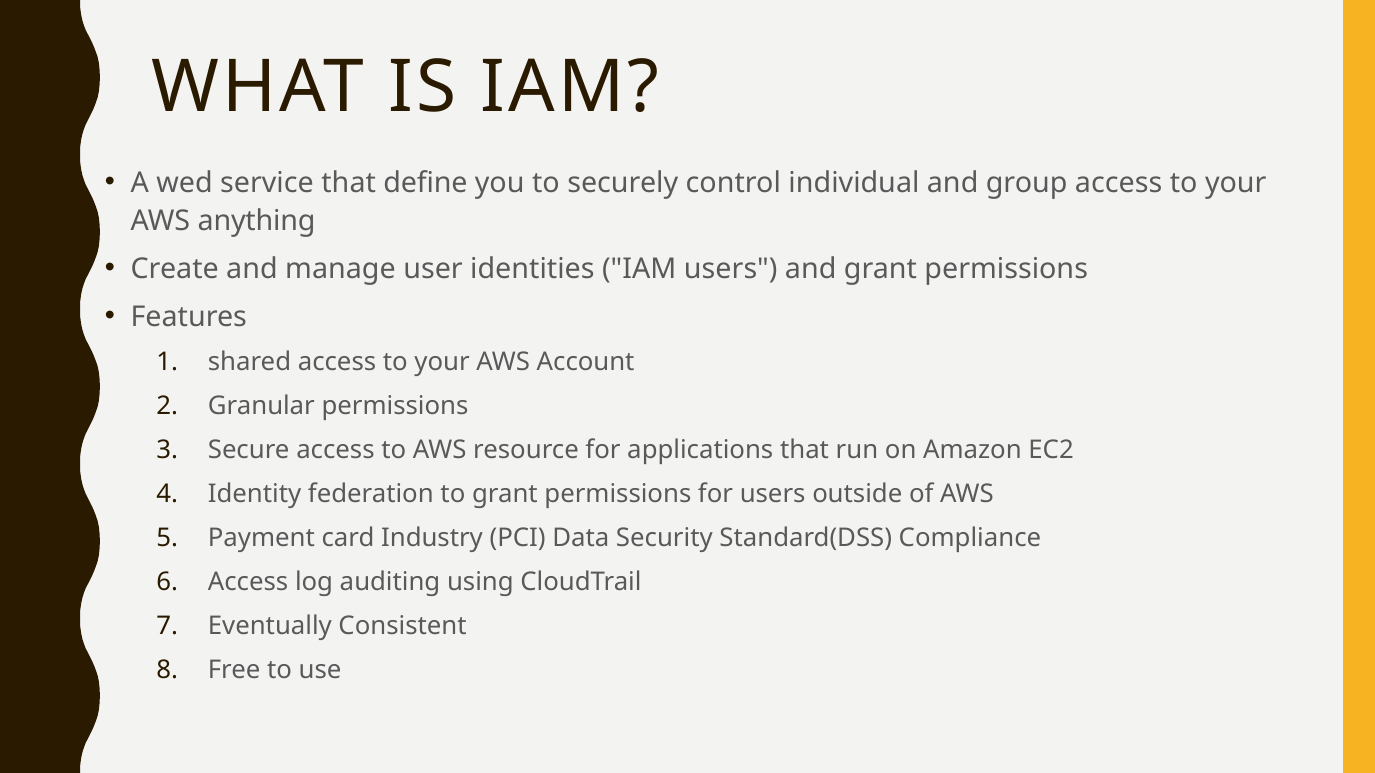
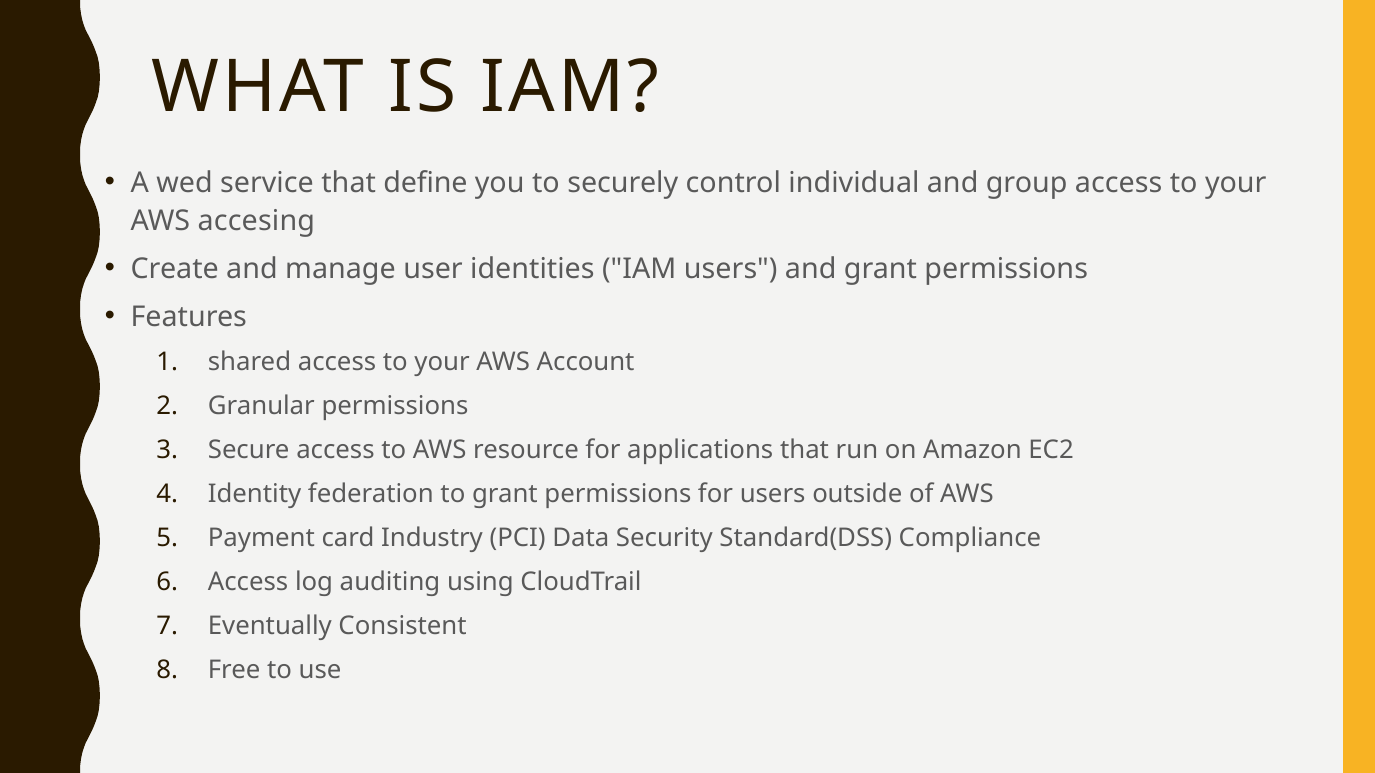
anything: anything -> accesing (256, 221)
